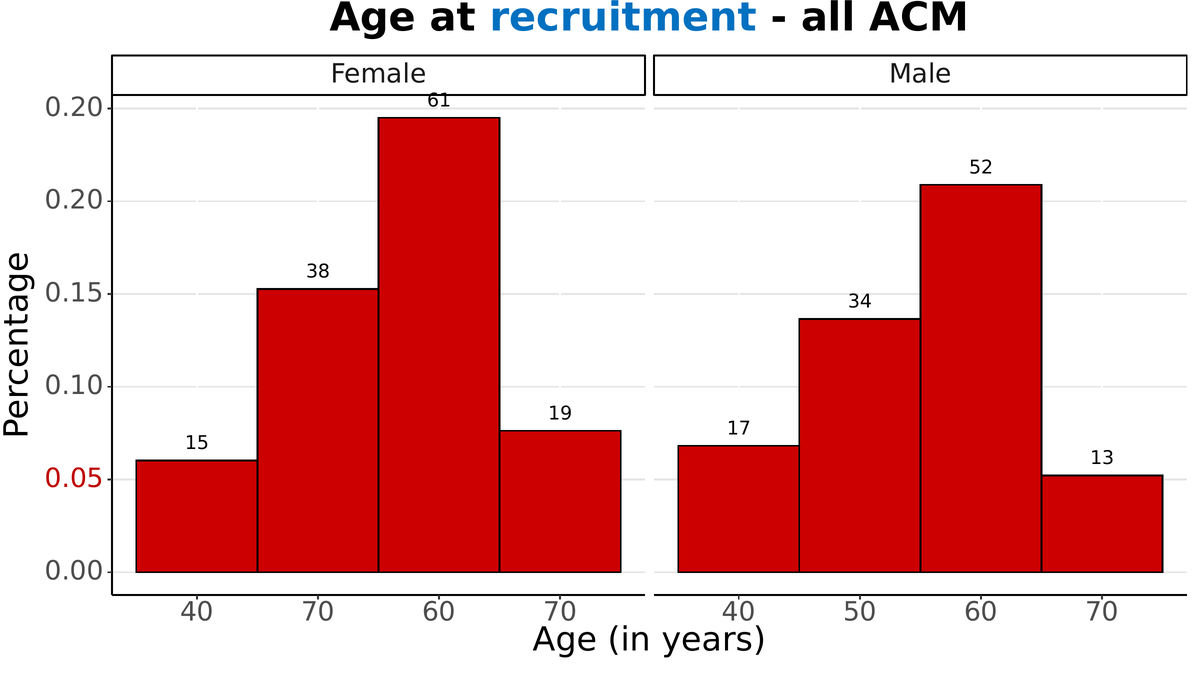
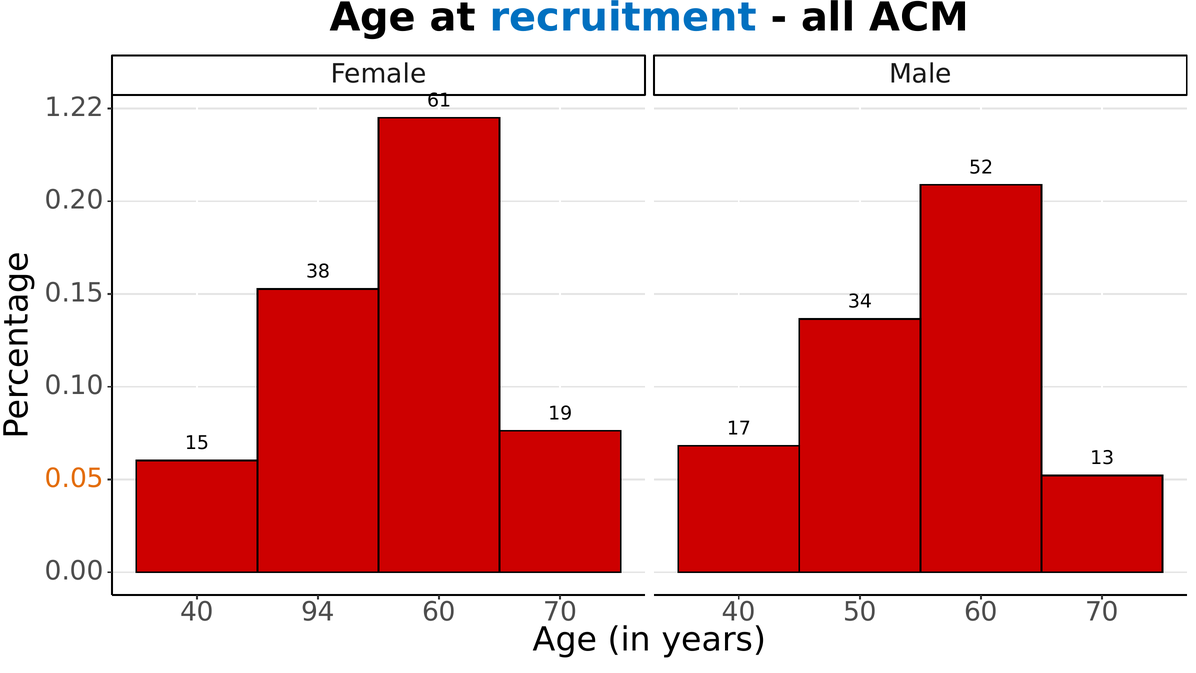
0.20: 0.20 -> 1.22 (74, 107)
0.05 colour: red -> orange (74, 478)
40 70: 70 -> 94 (318, 612)
